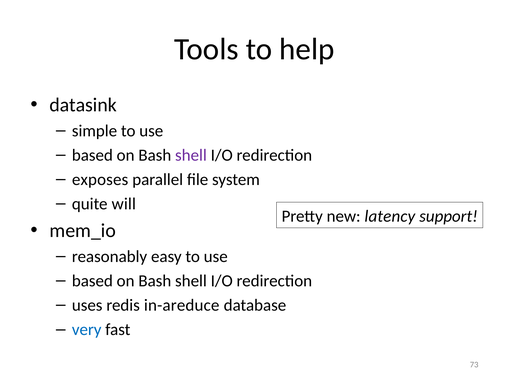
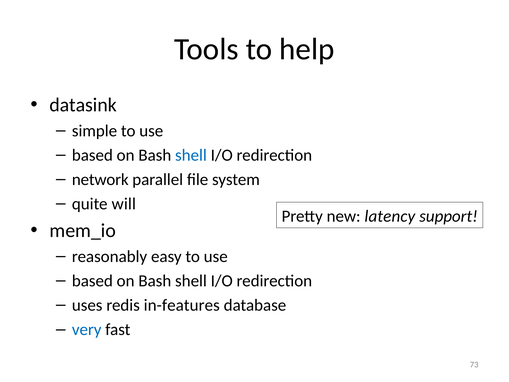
shell colour: purple -> blue (191, 155)
exposes: exposes -> network (100, 179)
in-areduce: in-areduce -> in-features (182, 305)
